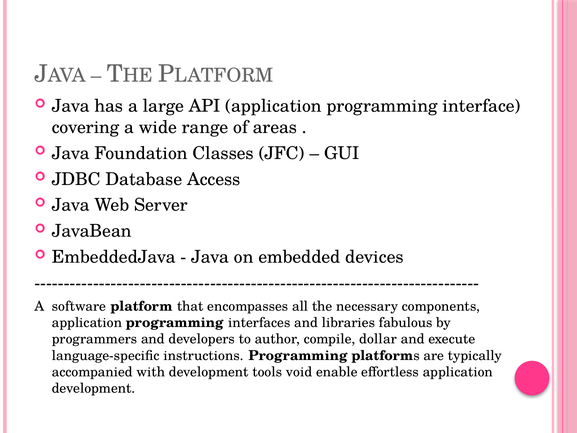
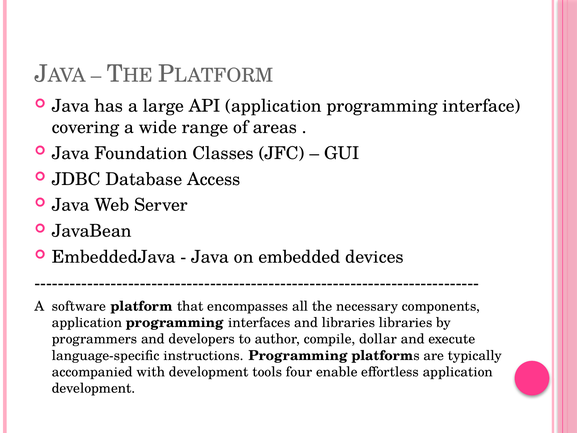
libraries fabulous: fabulous -> libraries (406, 323)
void: void -> four (299, 372)
